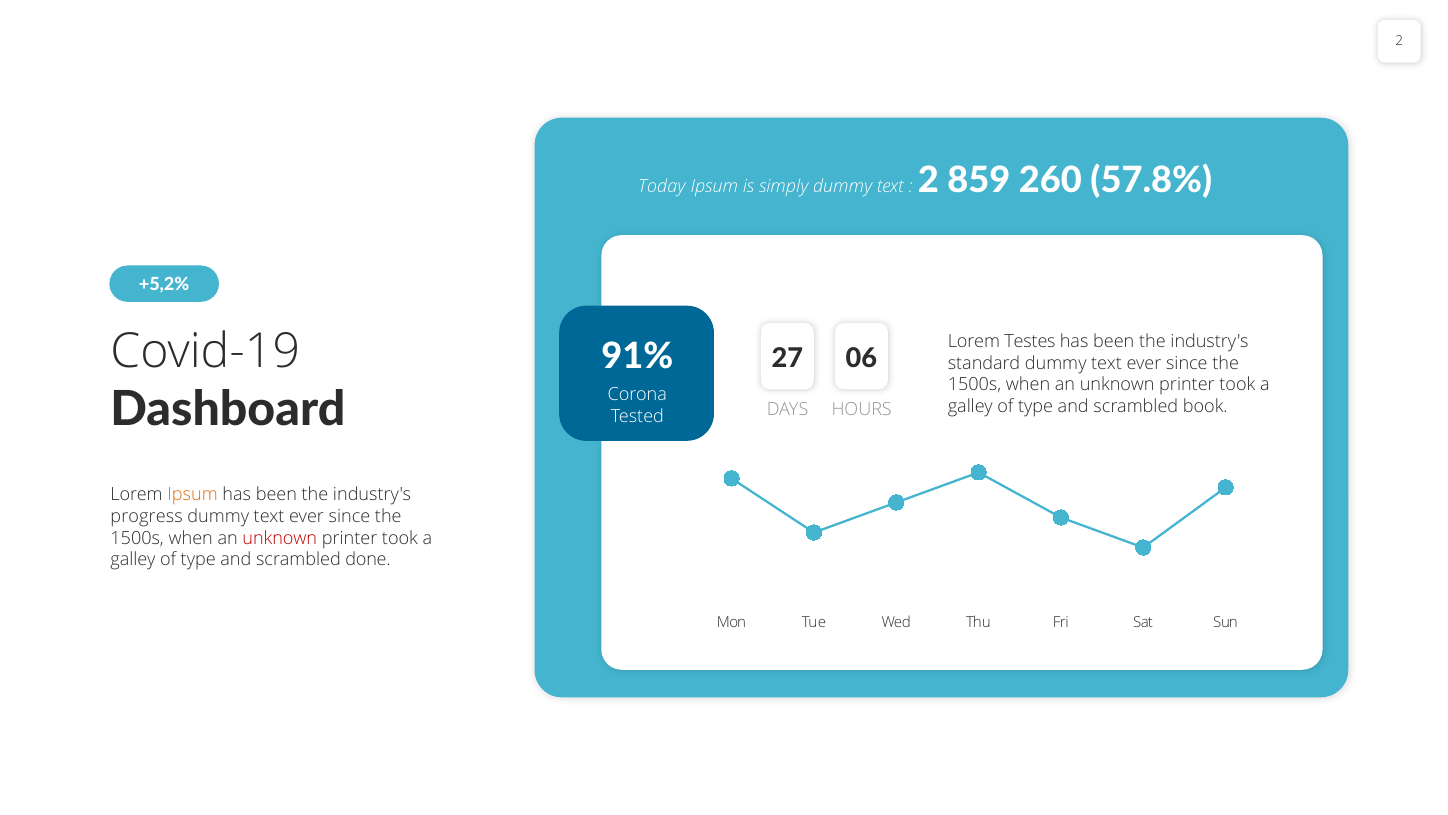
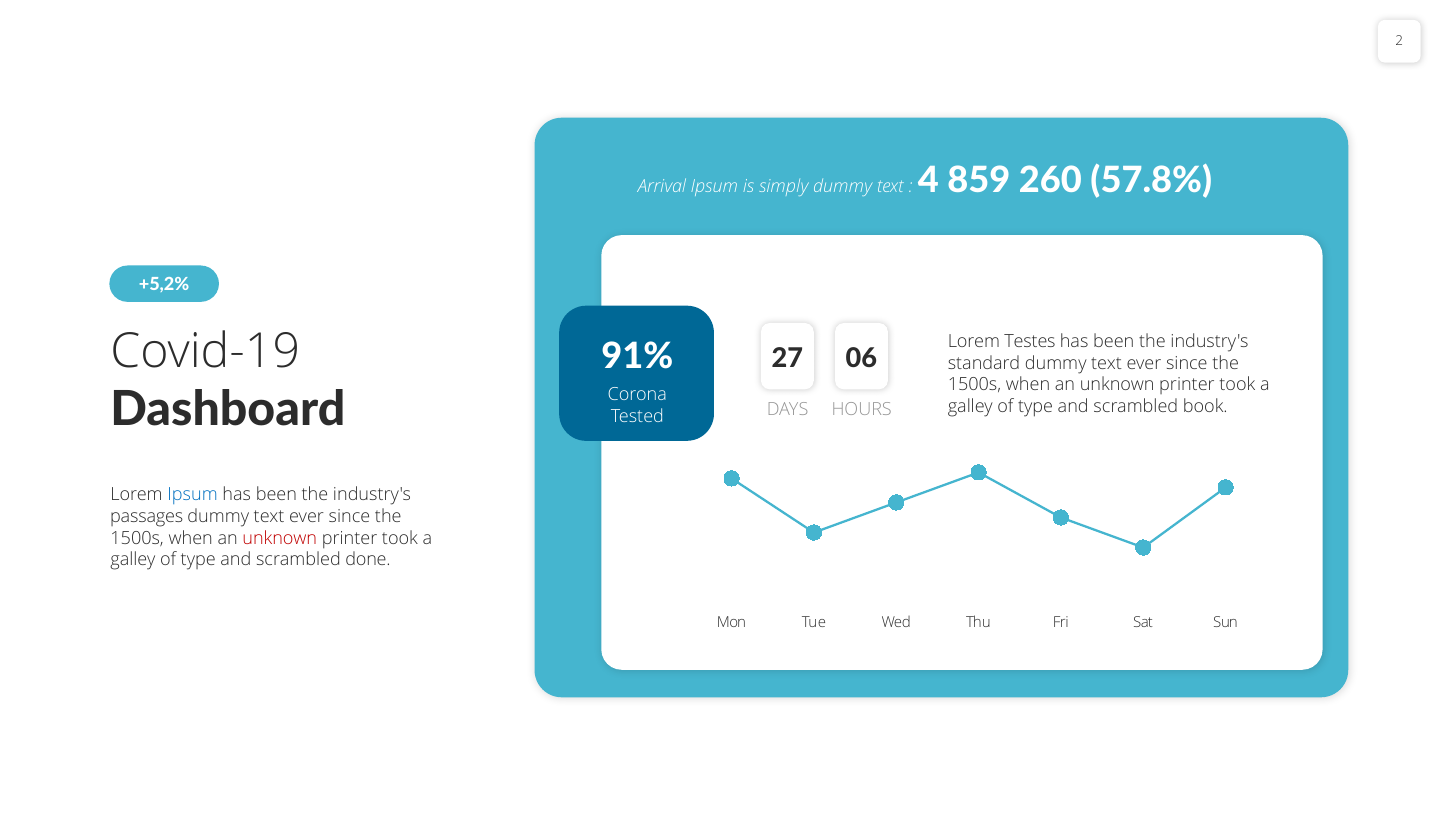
Today: Today -> Arrival (662, 186)
2: 2 -> 4 (928, 180)
Ipsum colour: orange -> blue (193, 494)
progress: progress -> passages (147, 516)
